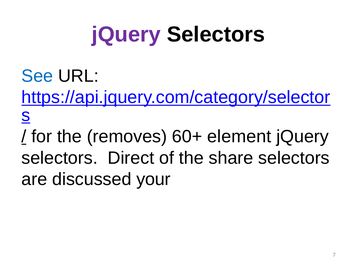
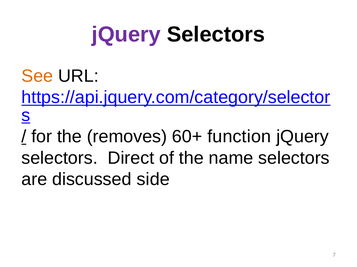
See colour: blue -> orange (37, 76)
element: element -> function (239, 137)
share: share -> name (231, 158)
your: your -> side (153, 180)
